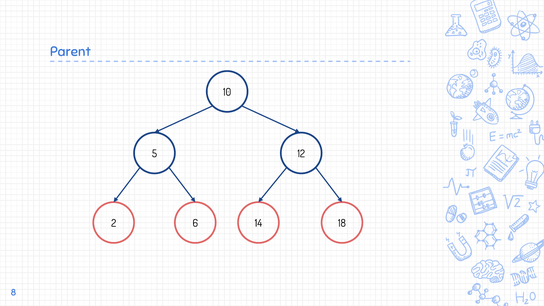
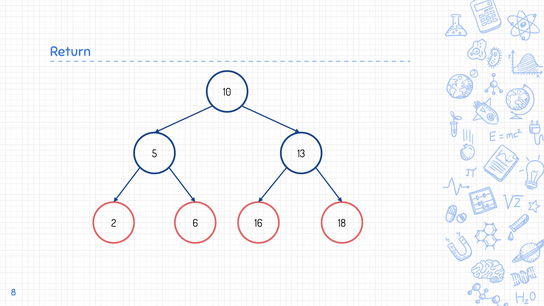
Parent: Parent -> Return (70, 52)
12: 12 -> 13 (301, 154)
14: 14 -> 16 (259, 223)
